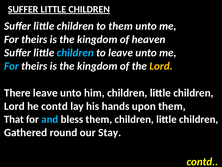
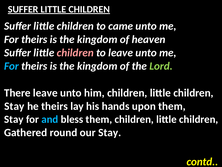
to them: them -> came (121, 26)
children colour: light blue -> pink (75, 53)
Lord colour: yellow -> light green (161, 66)
Lord: Lord -> Stay (14, 106)
he contd: contd -> theirs (55, 106)
That: That -> Stay (14, 119)
